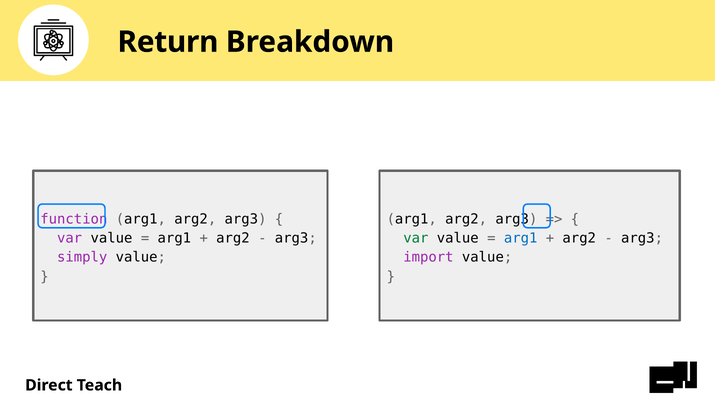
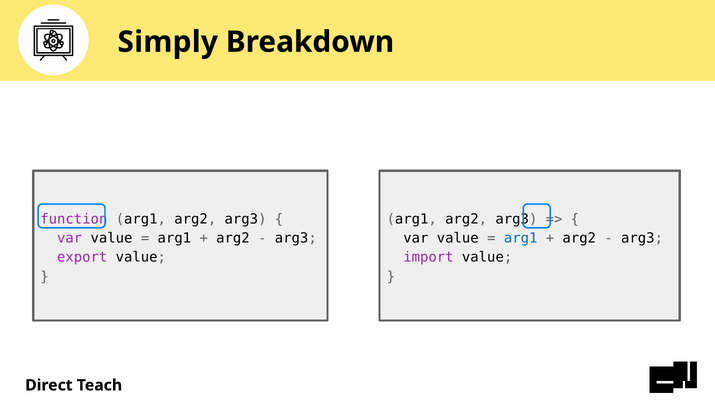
Return: Return -> Simply (168, 42)
var colour: green -> black (416, 238)
simply: simply -> export (82, 257)
